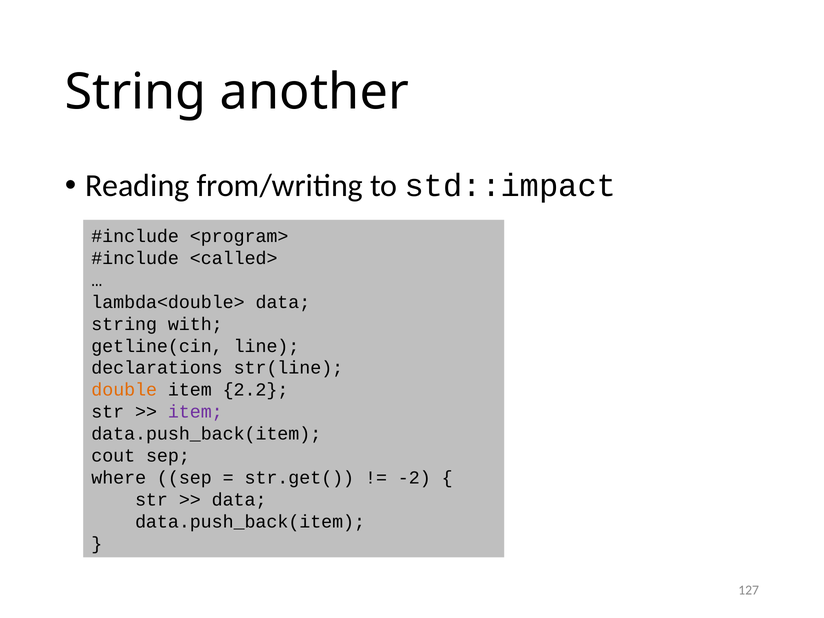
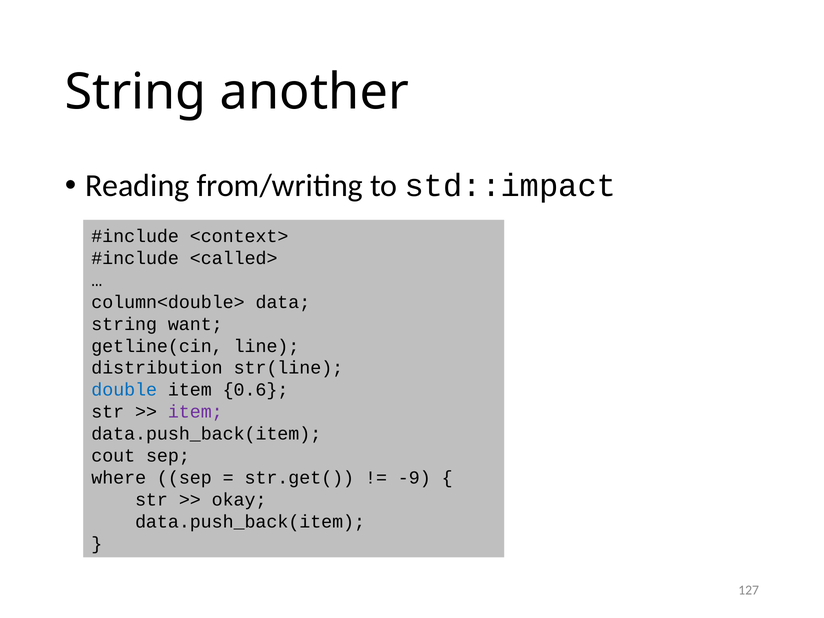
<program>: <program> -> <context> (239, 236)
lambda<double>: lambda<double> -> column<double> (168, 302)
with: with -> want (195, 324)
declarations: declarations -> distribution (157, 368)
double colour: orange -> blue (124, 390)
2.2: 2.2 -> 0.6 (256, 390)
-2: -2 -> -9 (414, 478)
data: data -> okay (239, 500)
